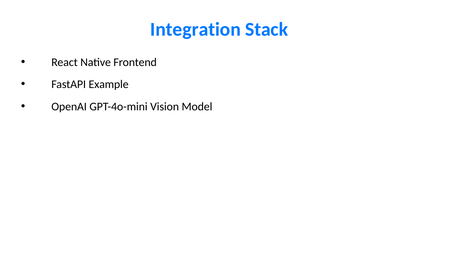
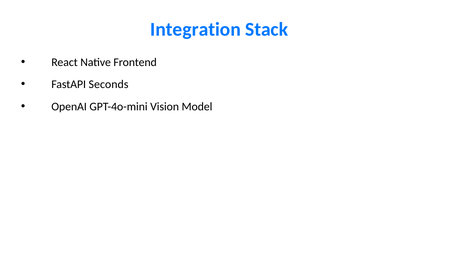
Example: Example -> Seconds (109, 84)
